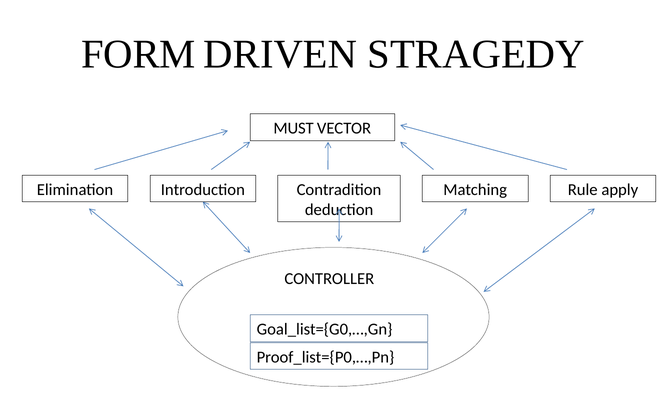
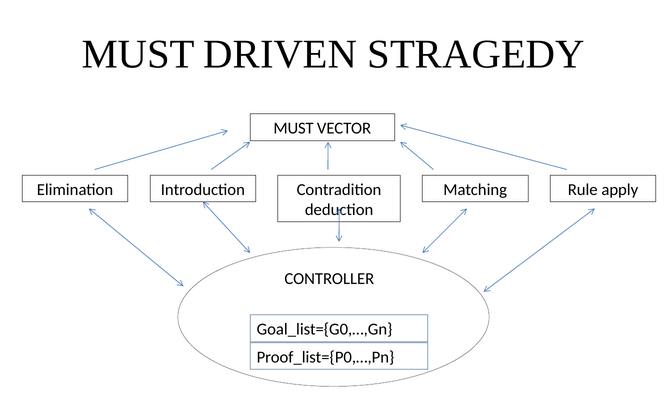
FORM: FORM -> MUST (138, 54)
